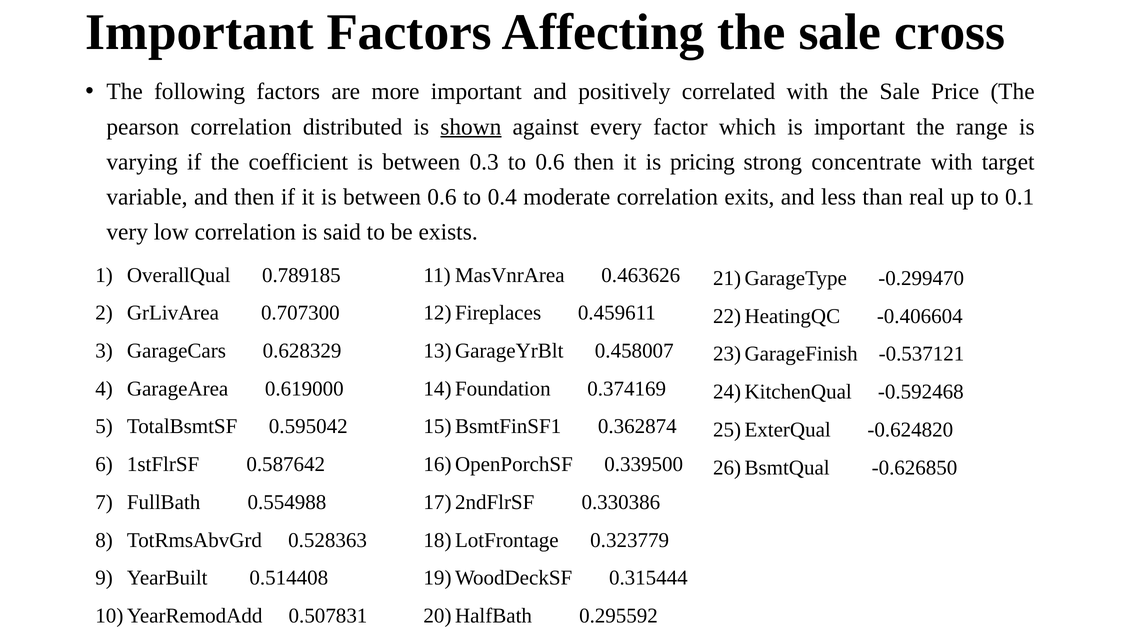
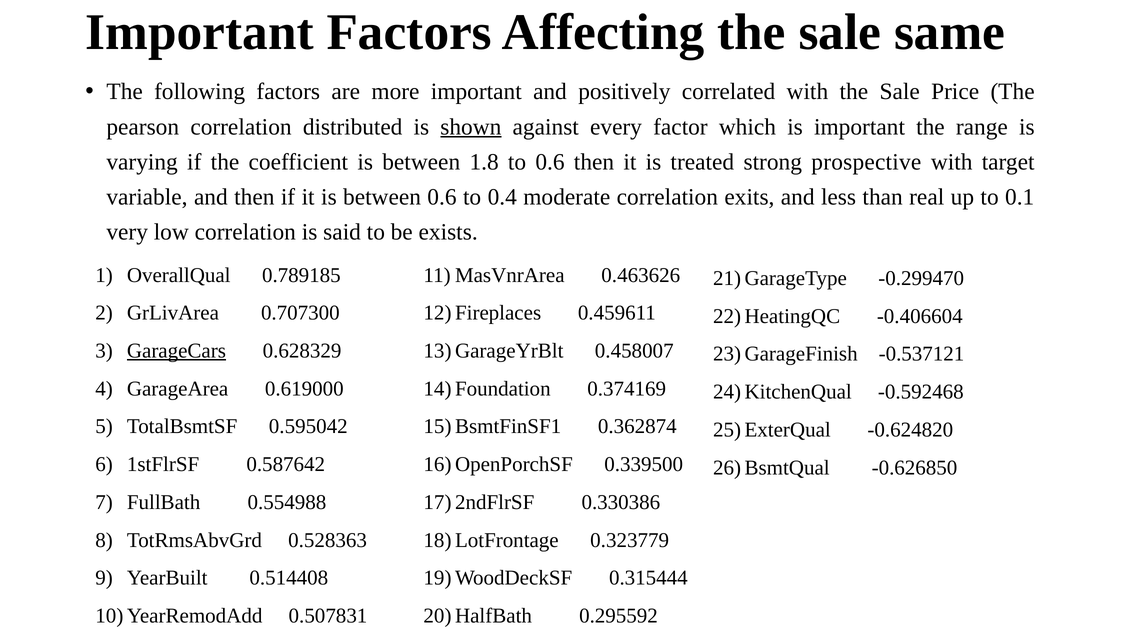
cross: cross -> same (950, 32)
0.3: 0.3 -> 1.8 (484, 162)
pricing: pricing -> treated (702, 162)
concentrate: concentrate -> prospective (866, 162)
GarageCars underline: none -> present (176, 351)
